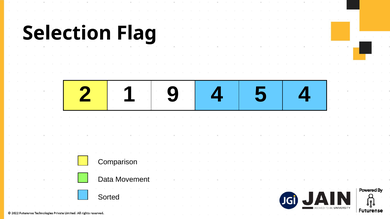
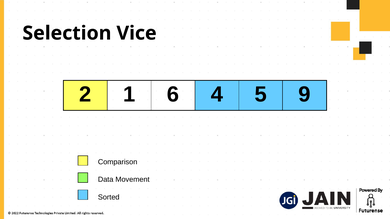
Flag: Flag -> Vice (137, 33)
9: 9 -> 6 (173, 95)
5 4: 4 -> 9 (305, 95)
